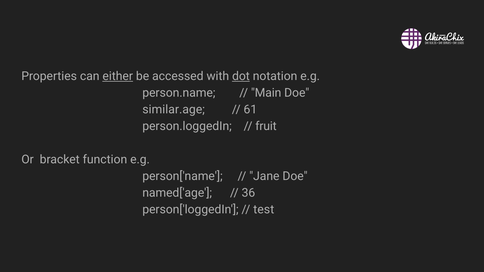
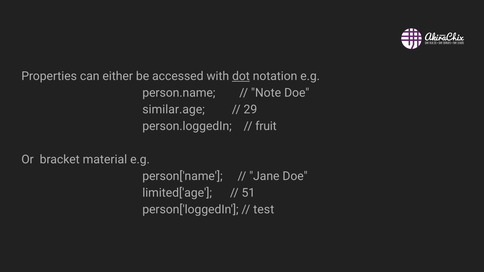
either underline: present -> none (118, 76)
Main: Main -> Note (266, 93)
61: 61 -> 29 (250, 109)
function: function -> material (105, 160)
named['age: named['age -> limited['age (177, 193)
36: 36 -> 51 (248, 193)
